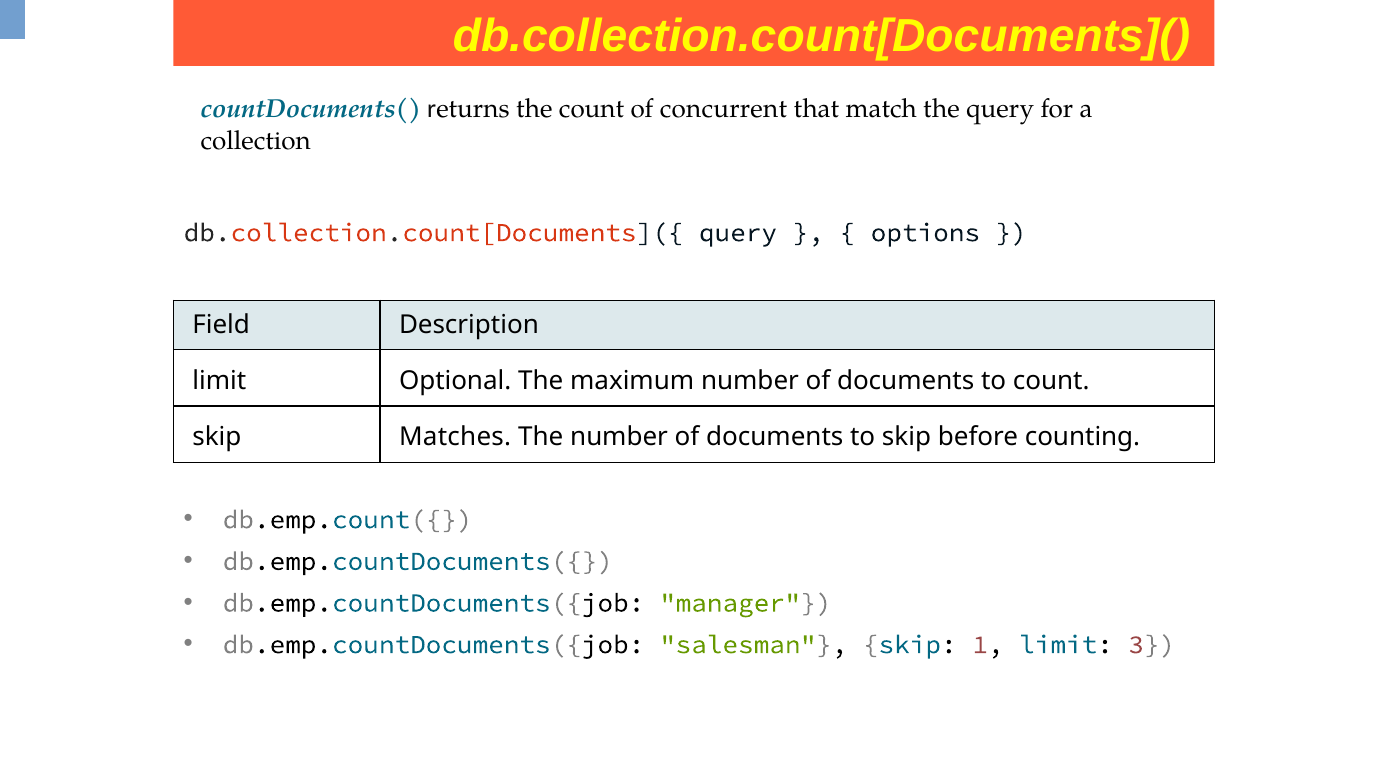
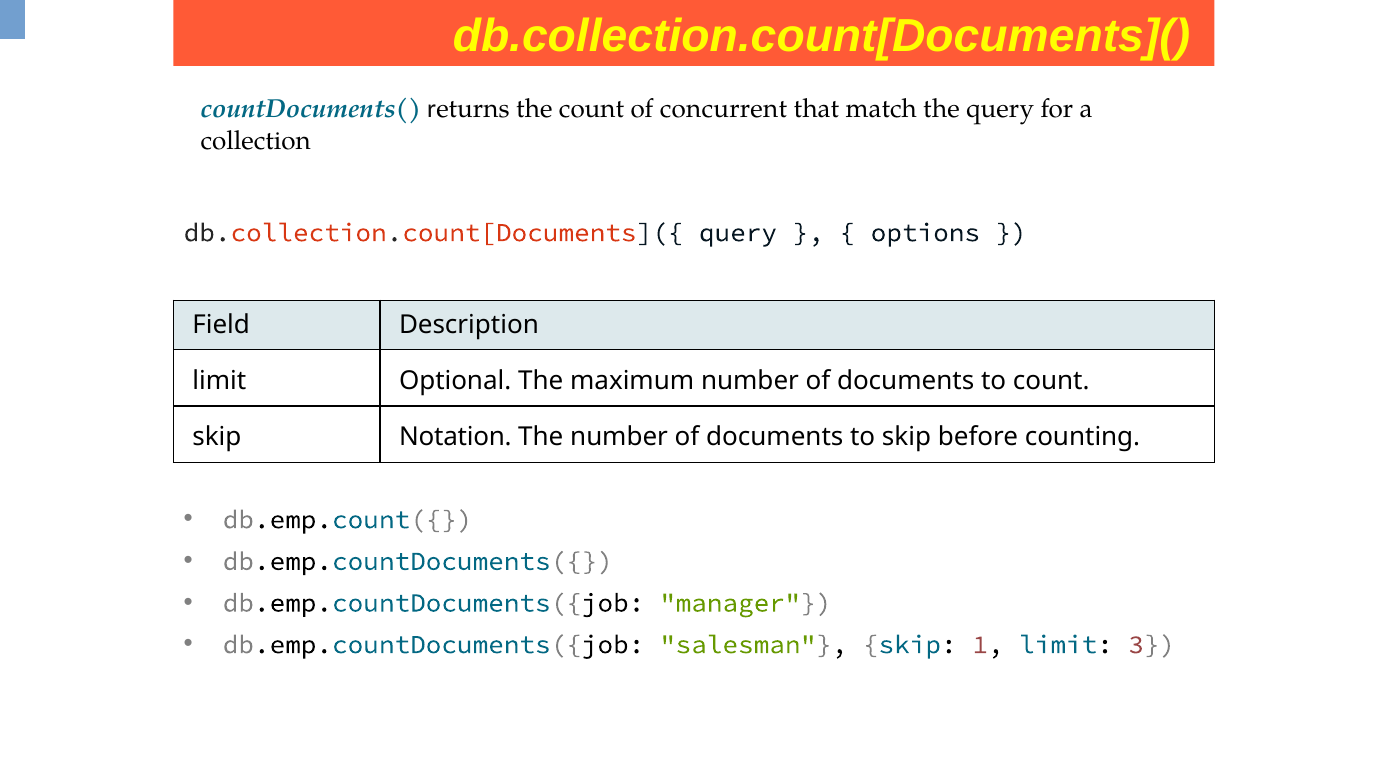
Matches: Matches -> Notation (455, 437)
